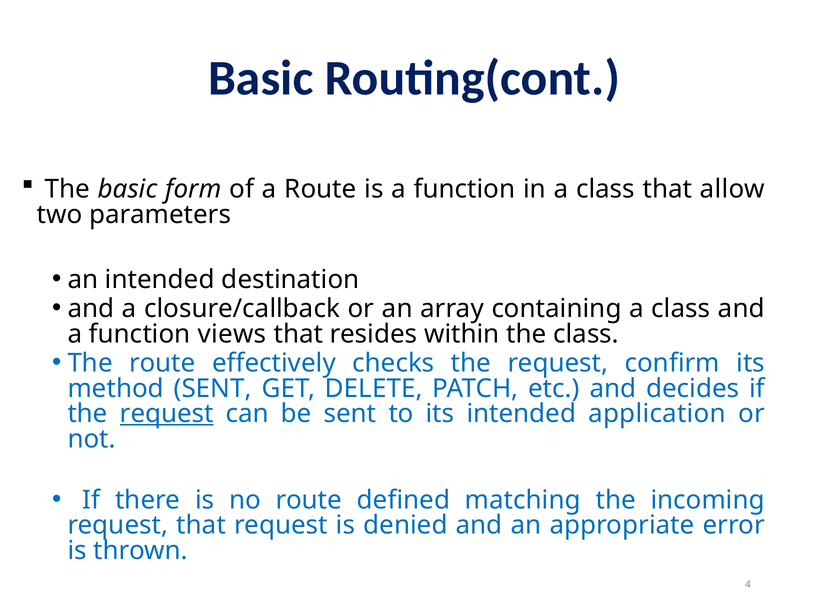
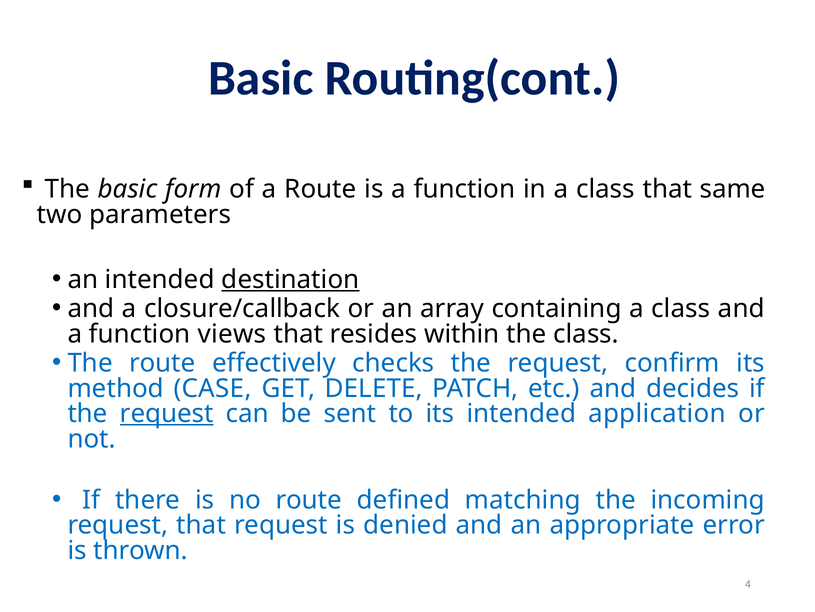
allow: allow -> same (733, 189)
destination underline: none -> present (290, 279)
method SENT: SENT -> CASE (213, 388)
